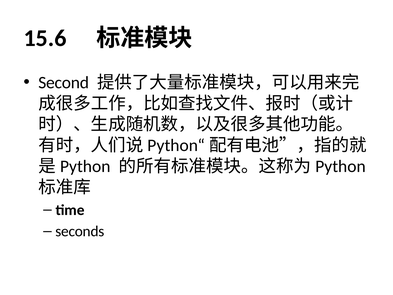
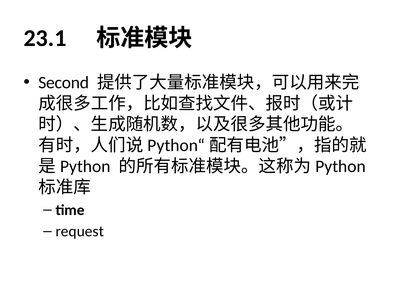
15.6: 15.6 -> 23.1 (45, 38)
seconds: seconds -> request (80, 231)
